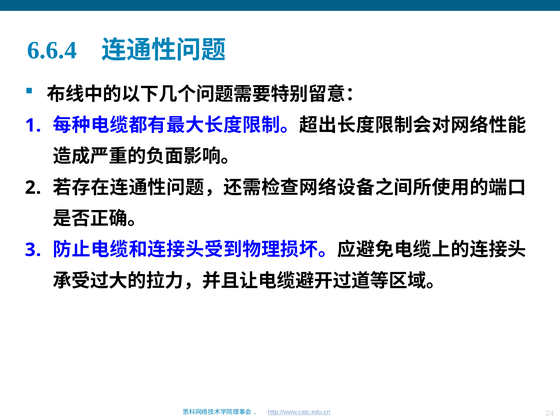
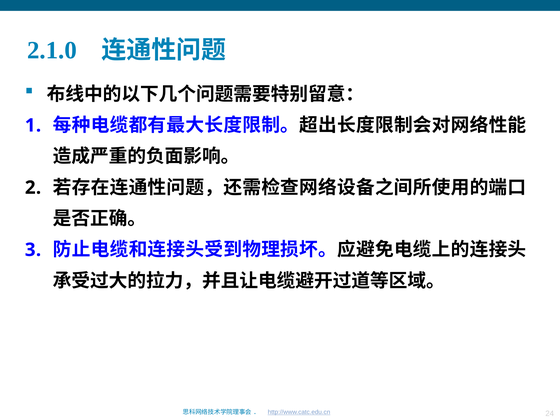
6.6.4: 6.6.4 -> 2.1.0 (52, 50)
